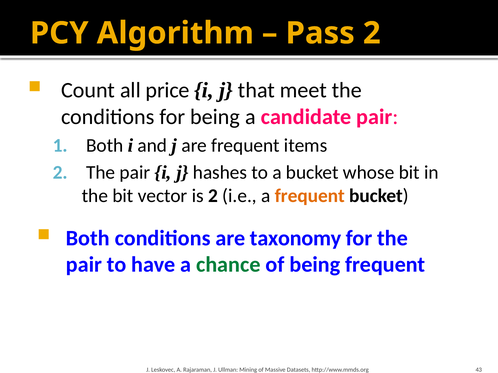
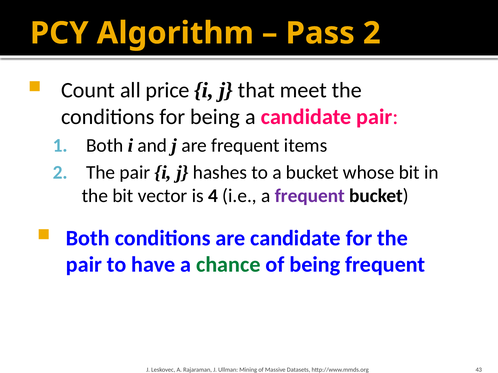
is 2: 2 -> 4 (213, 196)
frequent colour: orange -> purple (310, 196)
are taxonomy: taxonomy -> candidate (296, 238)
